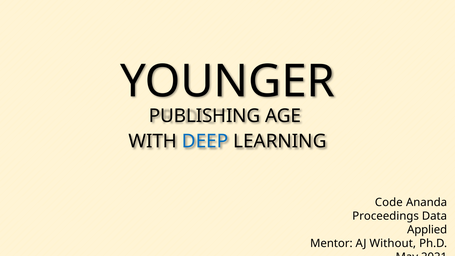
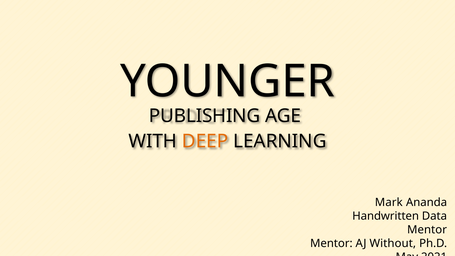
DEEP colour: blue -> orange (205, 141)
Code: Code -> Mark (389, 202)
Proceedings: Proceedings -> Handwritten (386, 216)
Applied: Applied -> Mentor (427, 230)
